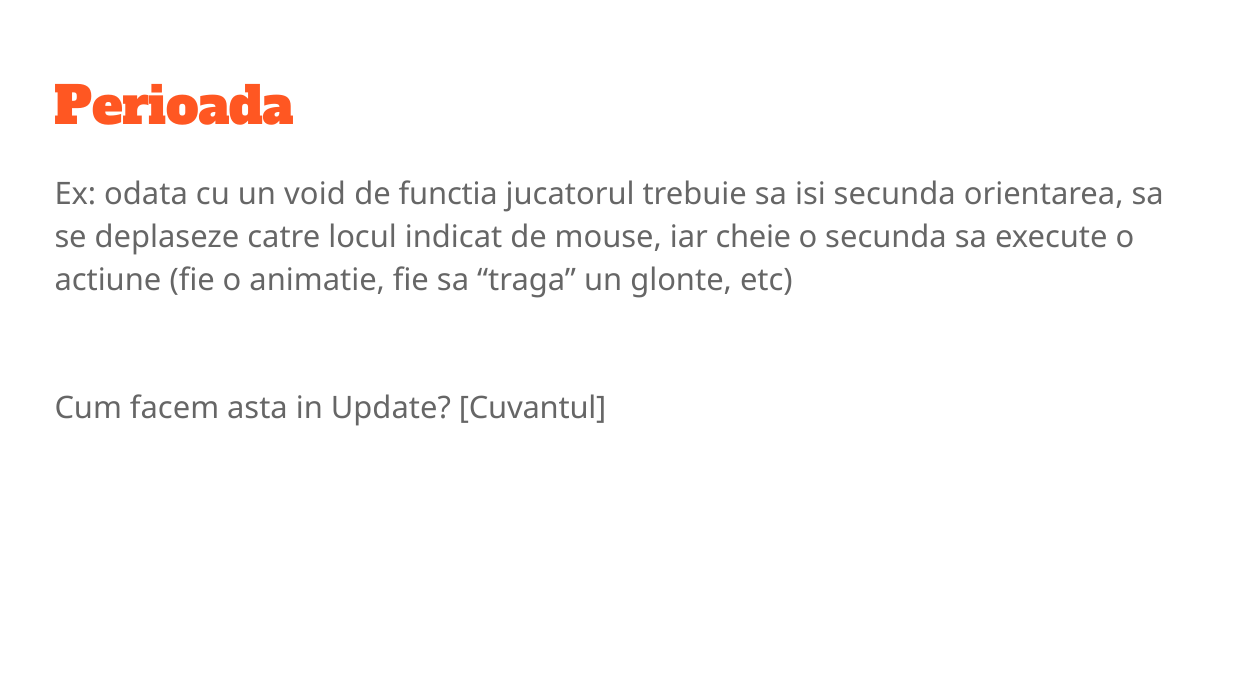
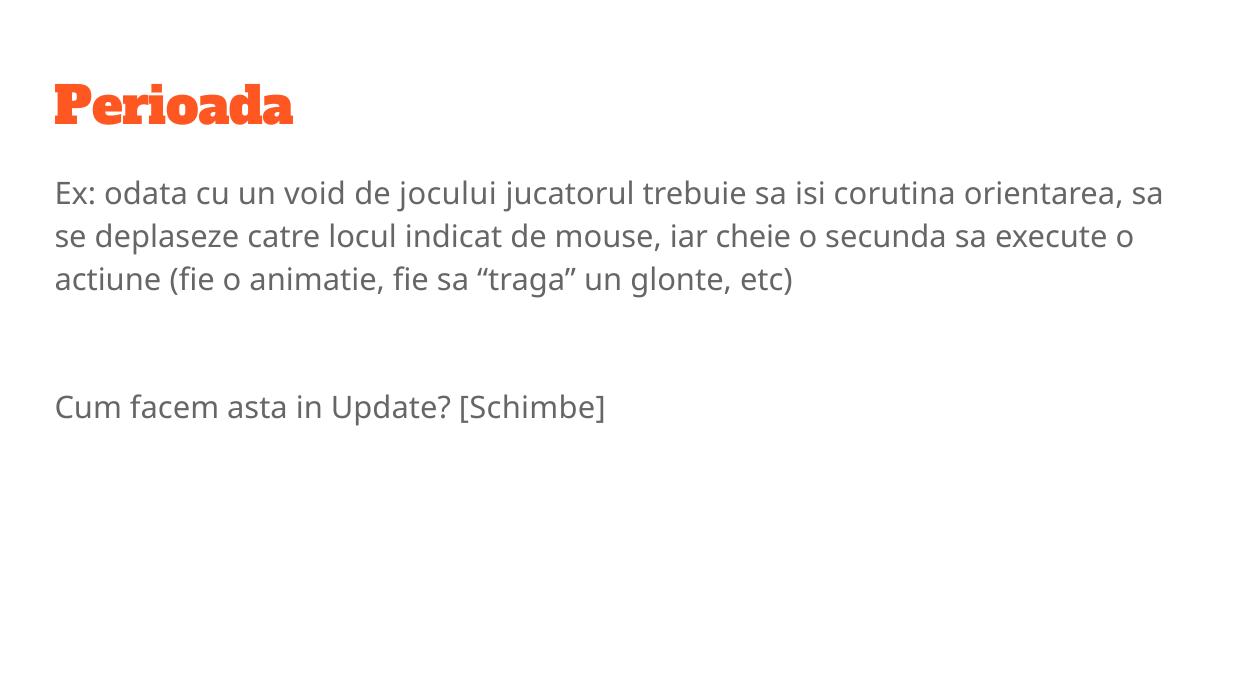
functia: functia -> jocului (448, 195)
isi secunda: secunda -> corutina (895, 195)
Cuvantul: Cuvantul -> Schimbe (532, 408)
